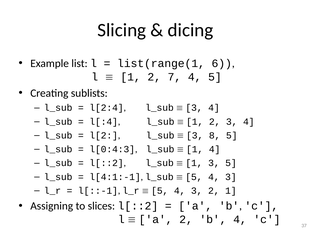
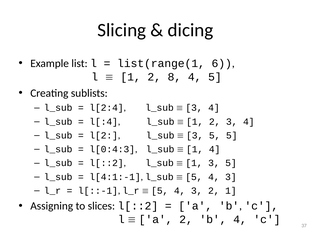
7: 7 -> 8 (174, 77)
8: 8 -> 5 (215, 136)
